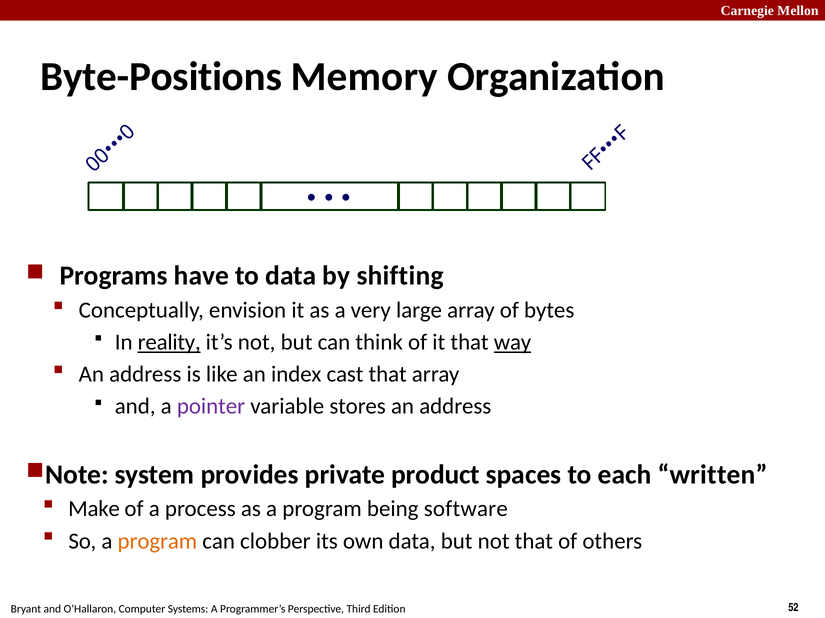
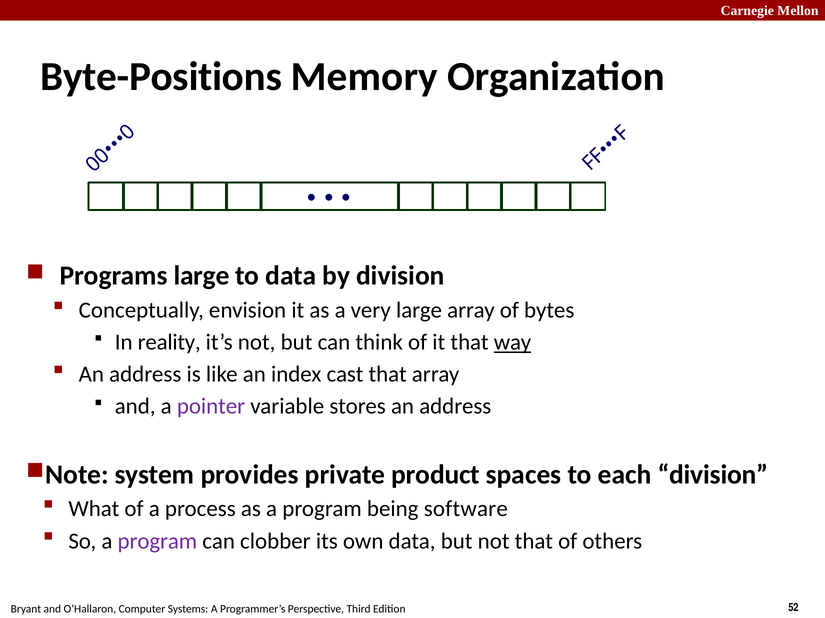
Programs have: have -> large (202, 276)
by shifting: shifting -> division (400, 276)
reality underline: present -> none (169, 343)
each written: written -> division (713, 475)
Make: Make -> What (94, 510)
program colour: orange -> purple (157, 542)
